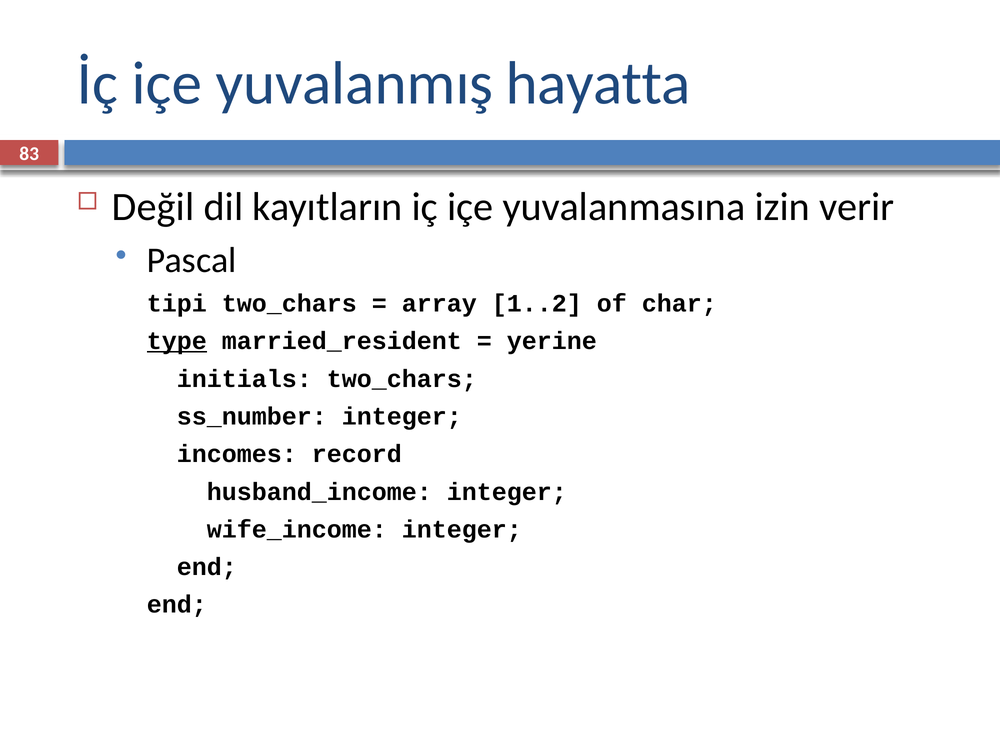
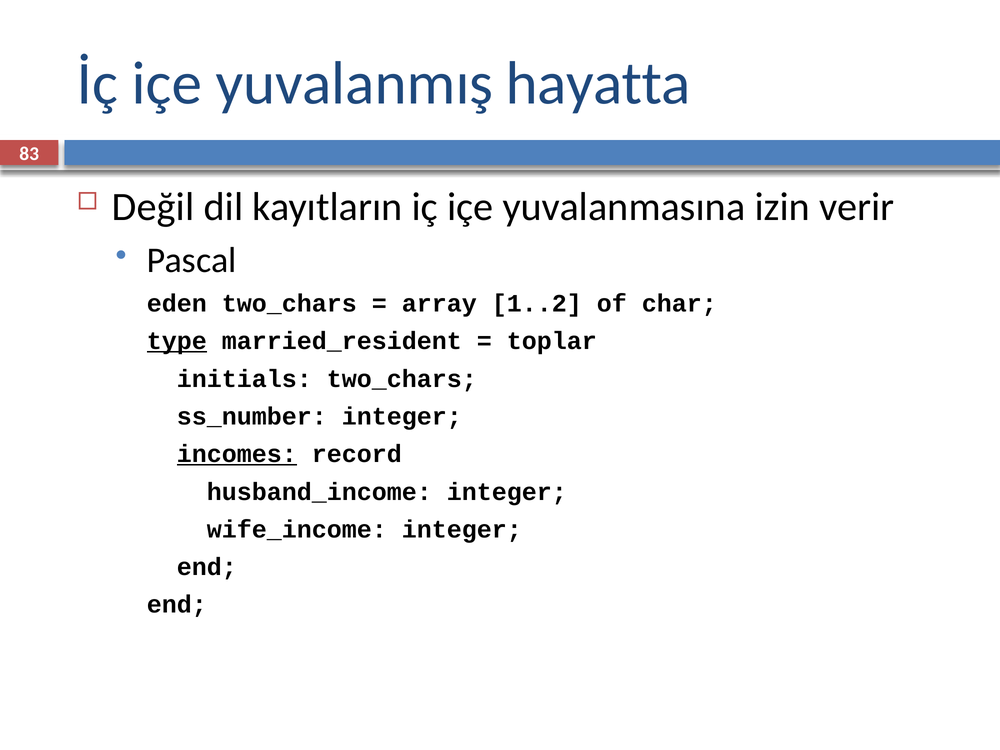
tipi: tipi -> eden (177, 304)
yerine: yerine -> toplar (552, 341)
incomes underline: none -> present (237, 454)
